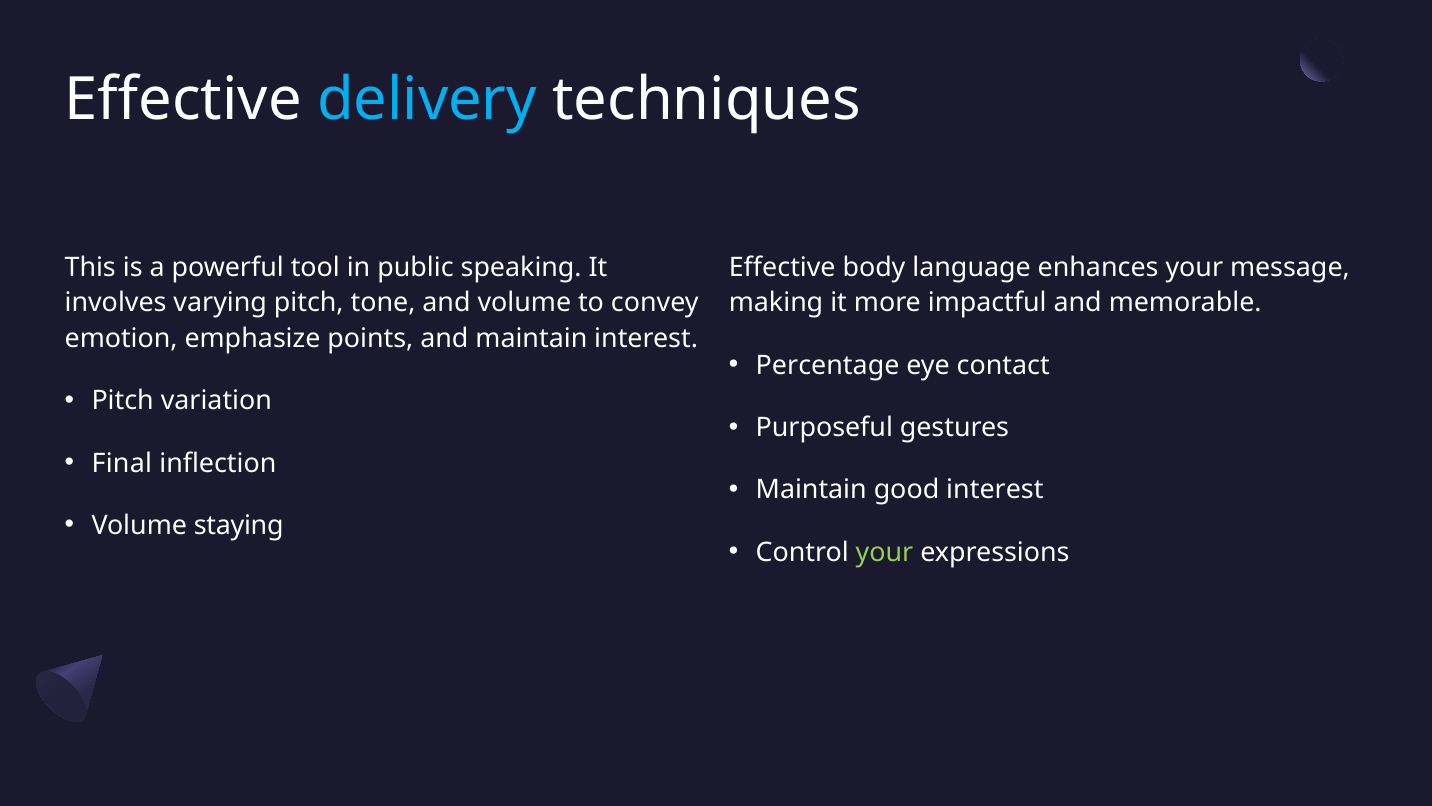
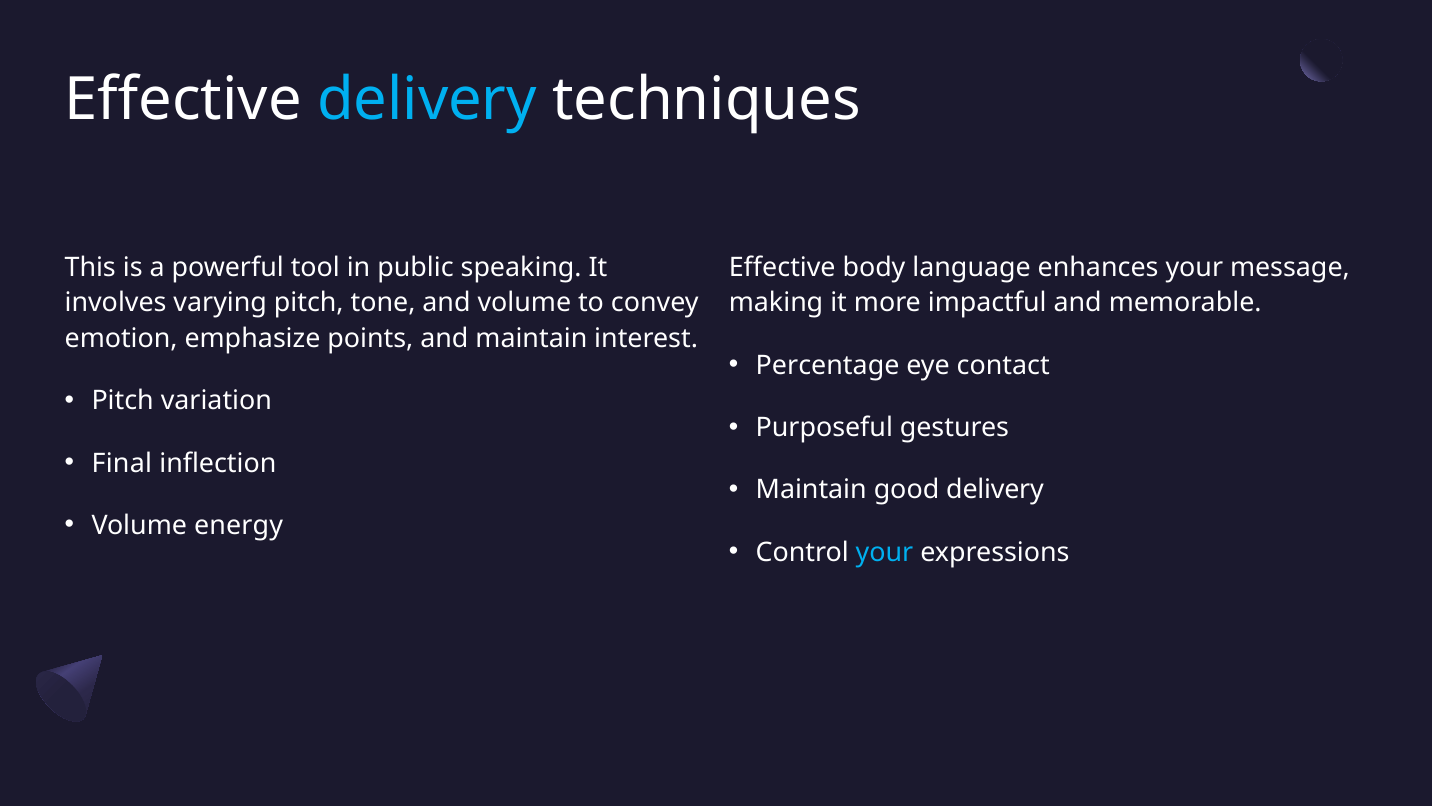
good interest: interest -> delivery (995, 490)
staying: staying -> energy (239, 525)
your colour: light green -> light blue (884, 552)
